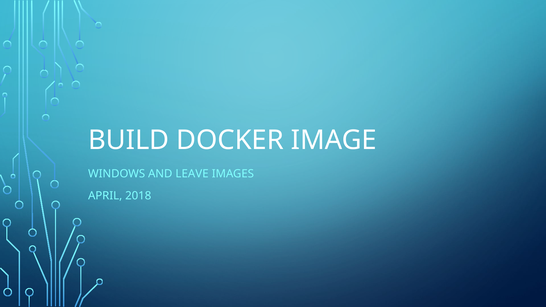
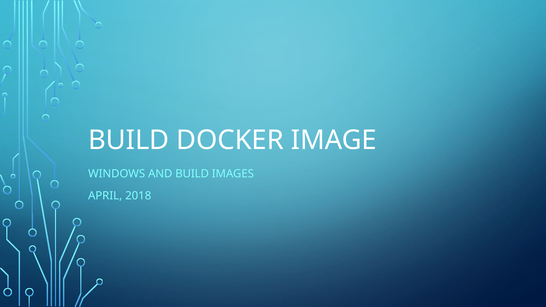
AND LEAVE: LEAVE -> BUILD (192, 174)
